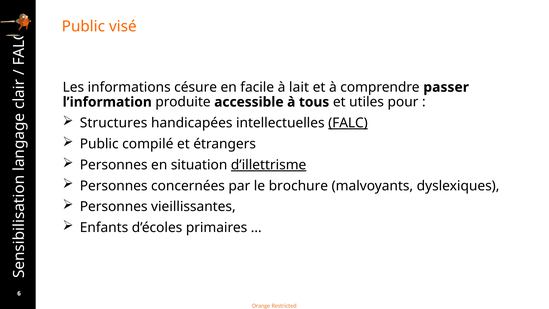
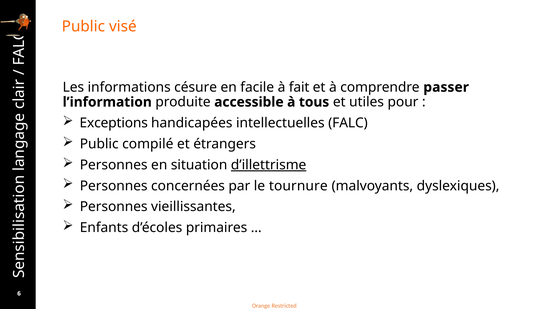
lait: lait -> fait (299, 87)
Structures: Structures -> Exceptions (114, 123)
FALC underline: present -> none (348, 123)
brochure: brochure -> tournure (298, 186)
